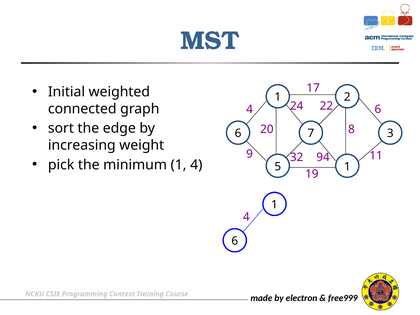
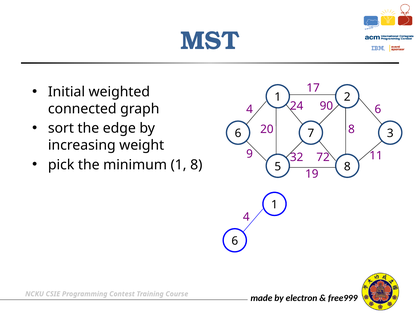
22: 22 -> 90 (326, 106)
94: 94 -> 72 (323, 157)
minimum 1 4: 4 -> 8 (196, 165)
5 1: 1 -> 8 (347, 167)
